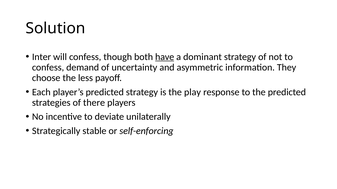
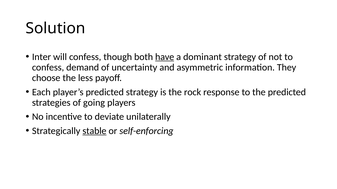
play: play -> rock (193, 92)
there: there -> going (94, 103)
stable underline: none -> present (94, 131)
